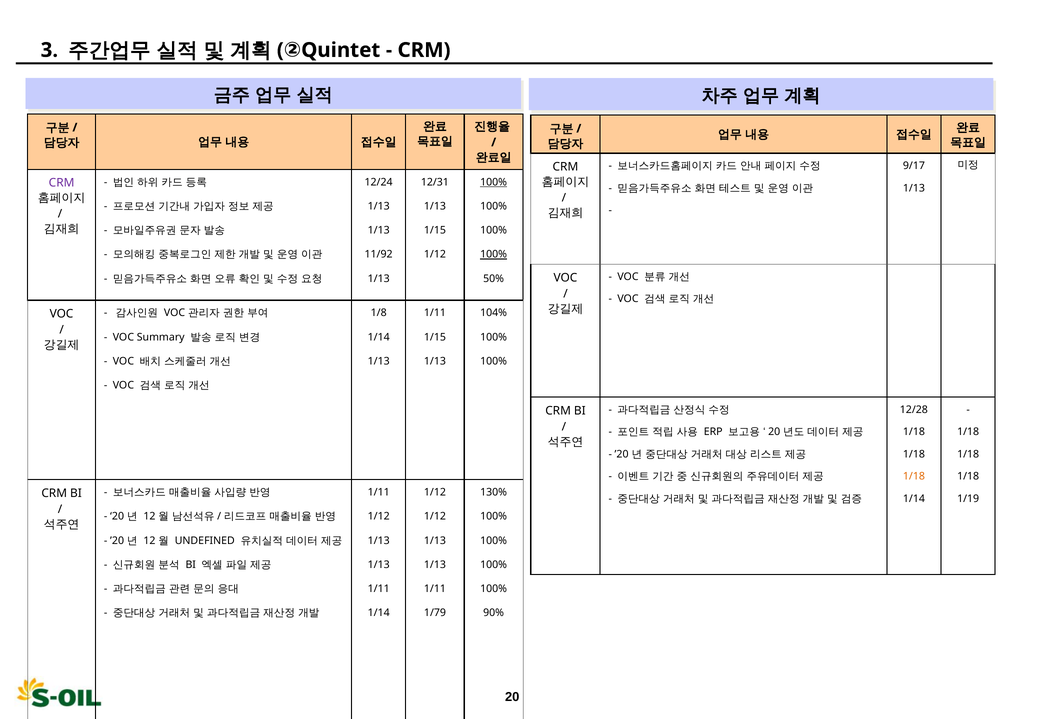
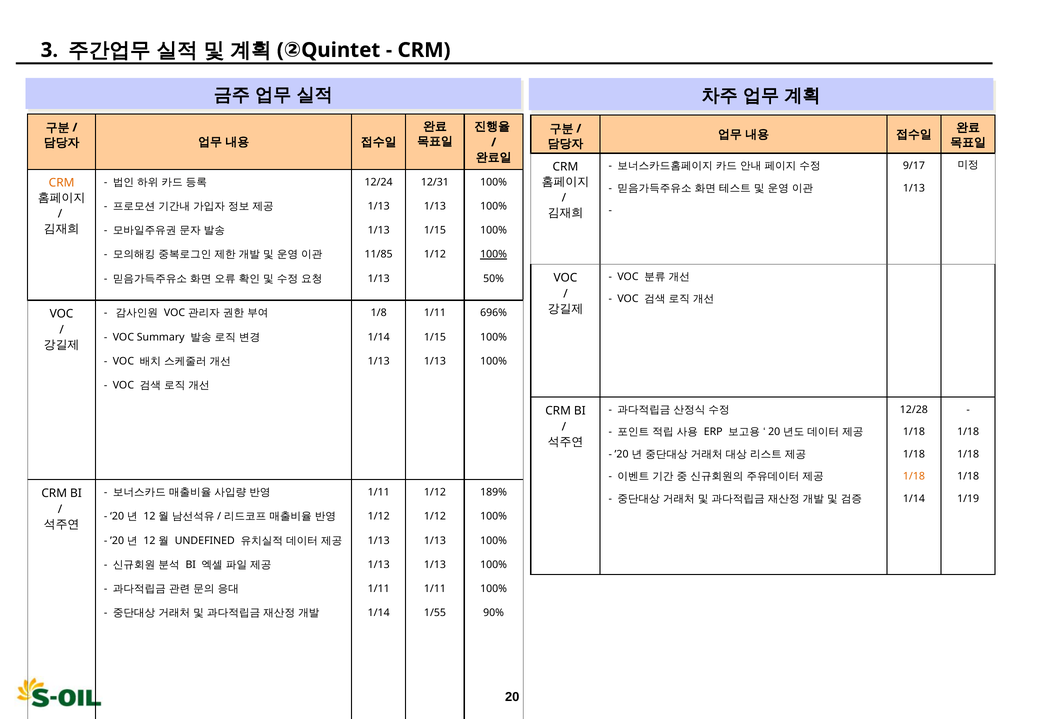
100% underline: present -> none (494, 182)
CRM colour: purple -> orange (62, 183)
11/92: 11/92 -> 11/85 (379, 254)
104%: 104% -> 696% (494, 313)
130%: 130% -> 189% (494, 492)
1/79: 1/79 -> 1/55 (435, 613)
